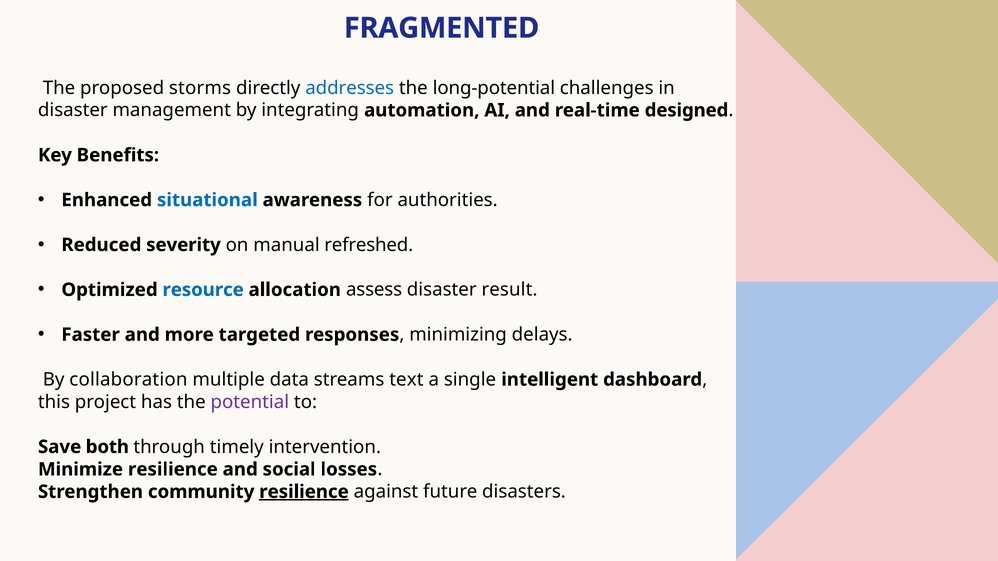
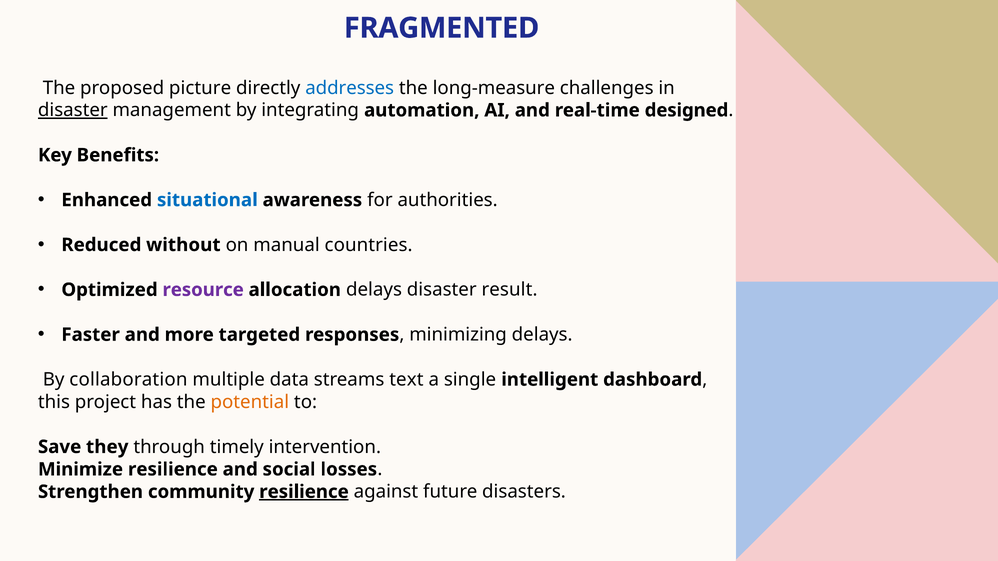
storms: storms -> picture (200, 88)
long-potential: long-potential -> long-measure (494, 88)
disaster underline: none -> present (73, 110)
severity: severity -> without (183, 245)
refreshed: refreshed -> countries (369, 245)
resource colour: blue -> purple (203, 290)
allocation assess: assess -> delays (374, 290)
potential colour: purple -> orange (250, 402)
both: both -> they (107, 447)
